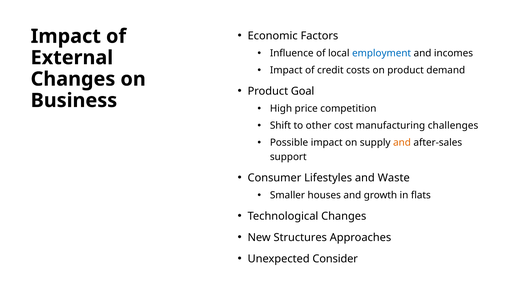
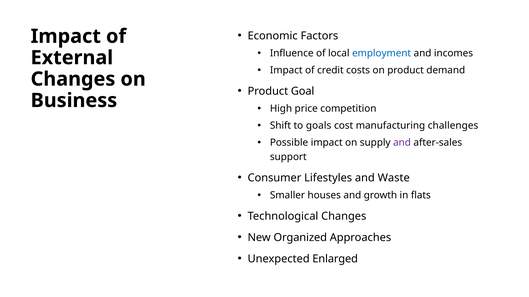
other: other -> goals (319, 126)
and colour: orange -> purple (402, 143)
Structures: Structures -> Organized (300, 238)
Consider: Consider -> Enlarged (335, 259)
